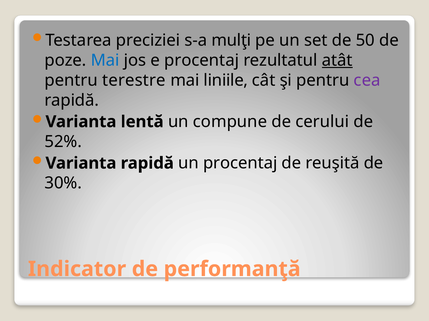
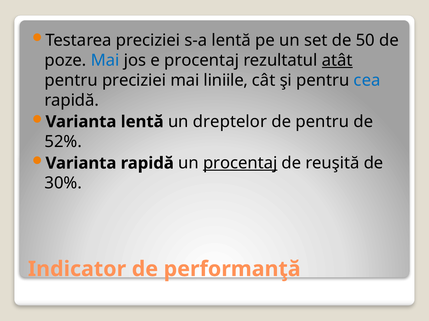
s-a mulţi: mulţi -> lentă (231, 40)
pentru terestre: terestre -> preciziei (134, 80)
cea colour: purple -> blue (367, 80)
compune: compune -> dreptelor (230, 122)
de cerului: cerului -> pentru (322, 122)
procentaj underline: none -> present (240, 164)
